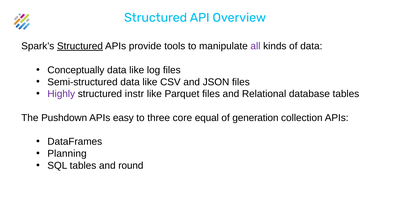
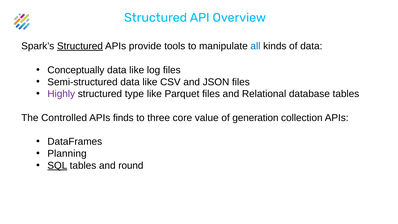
all colour: purple -> blue (255, 46)
instr: instr -> type (134, 94)
Pushdown: Pushdown -> Controlled (64, 118)
easy: easy -> finds (123, 118)
equal: equal -> value (207, 118)
SQL underline: none -> present (57, 166)
